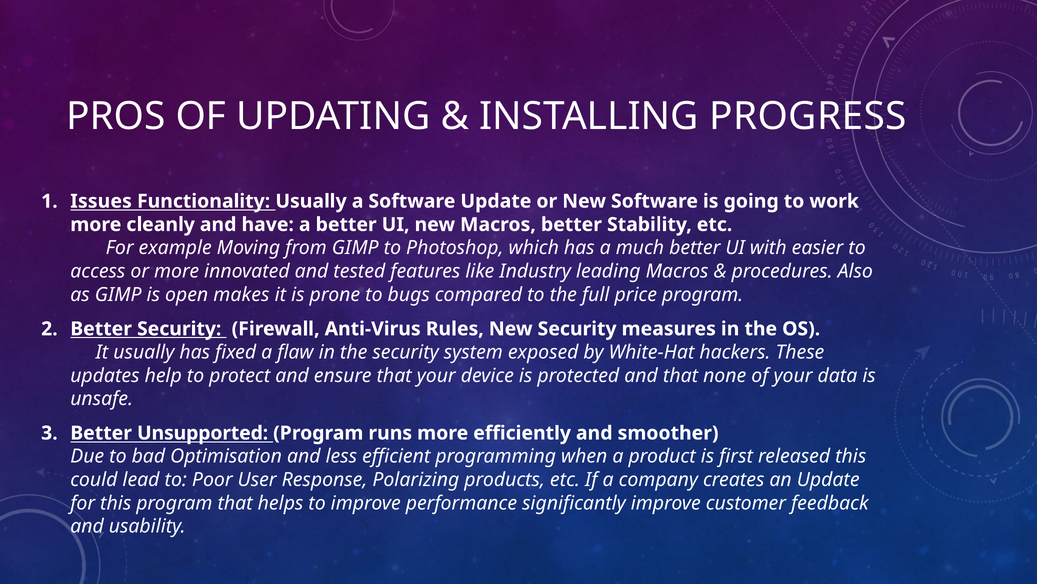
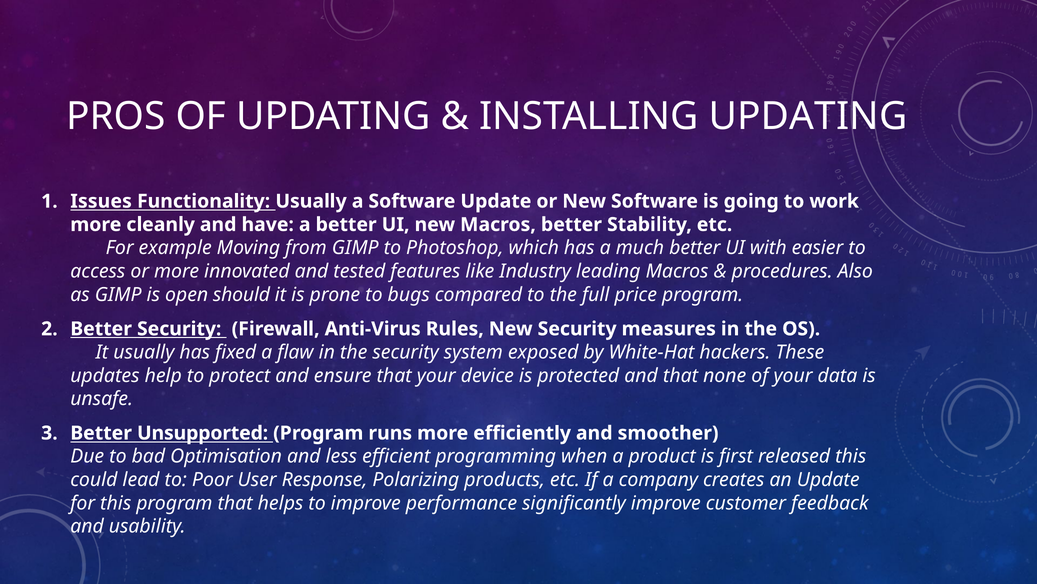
INSTALLING PROGRESS: PROGRESS -> UPDATING (808, 116)
makes: makes -> should (242, 294)
